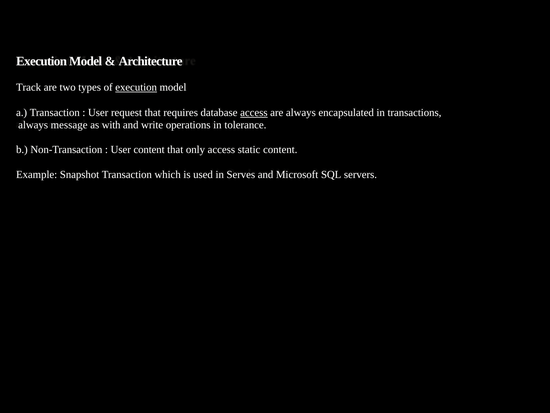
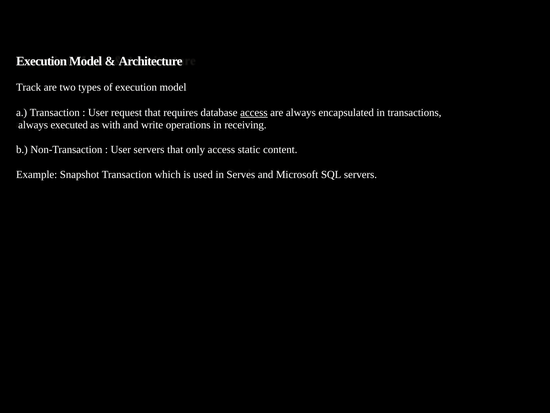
execution underline: present -> none (136, 87)
message: message -> executed (69, 125)
tolerance: tolerance -> receiving (245, 125)
User content: content -> servers (149, 149)
